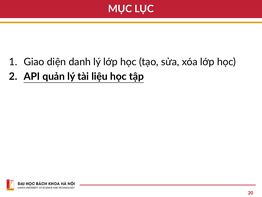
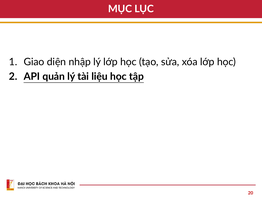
danh: danh -> nhập (80, 62)
